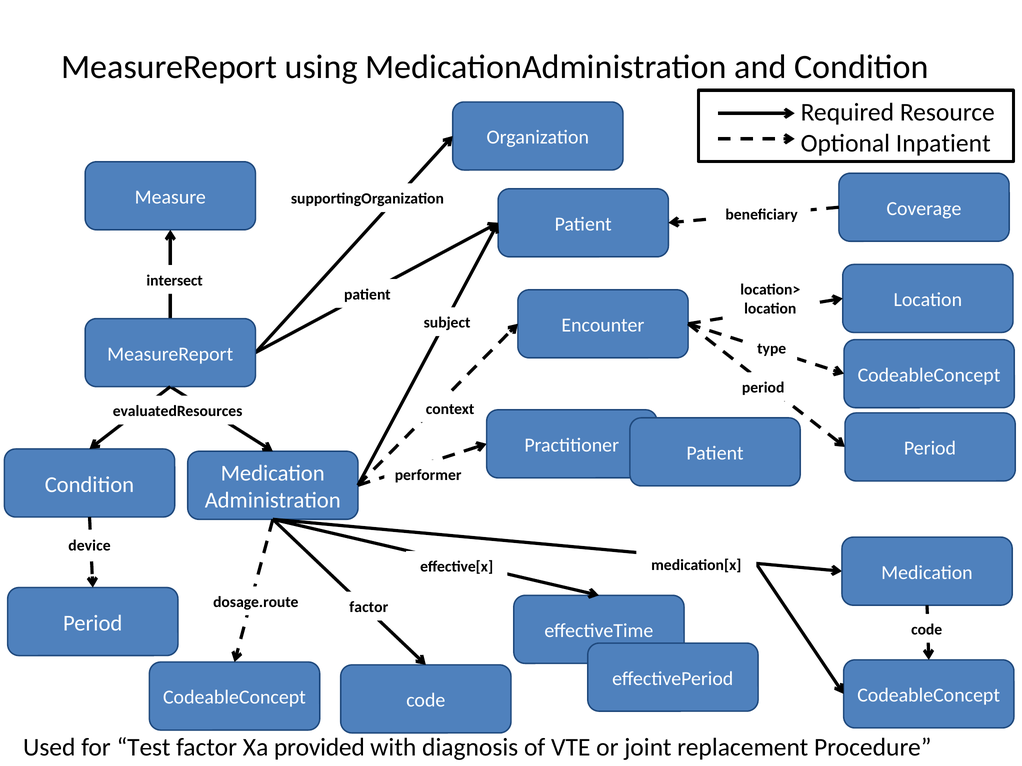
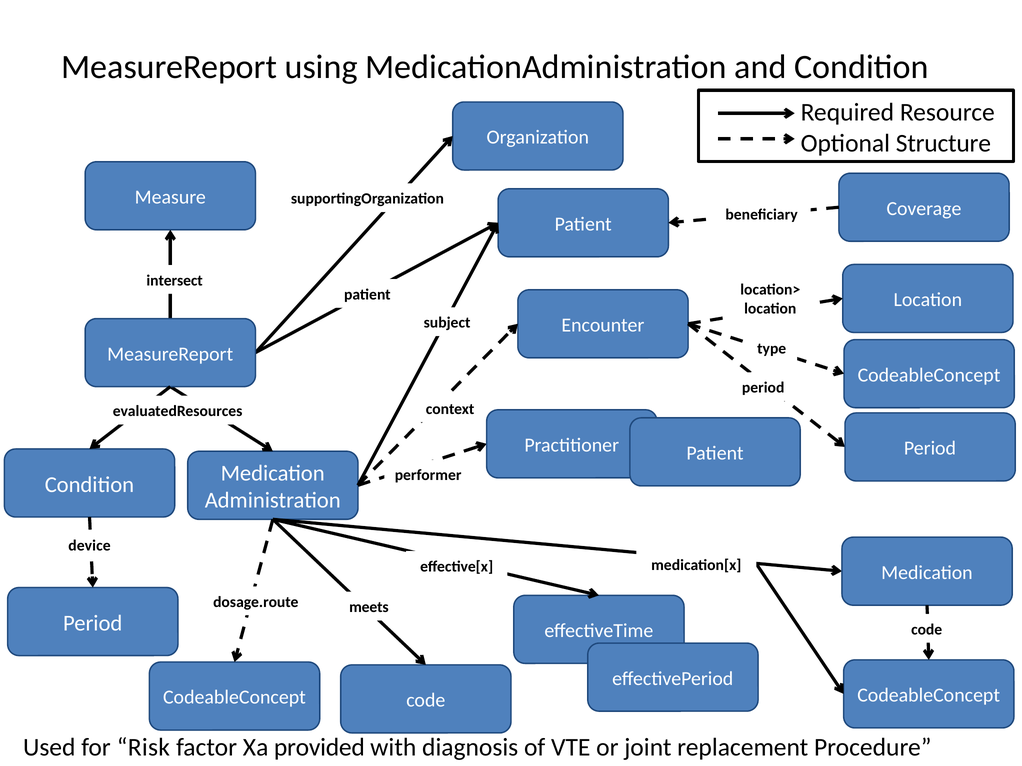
Inpatient: Inpatient -> Structure (943, 143)
factor: factor -> meets (369, 608)
Test: Test -> Risk (143, 748)
